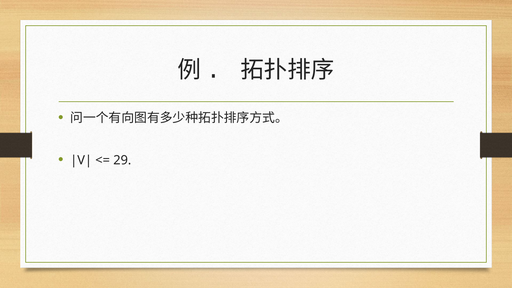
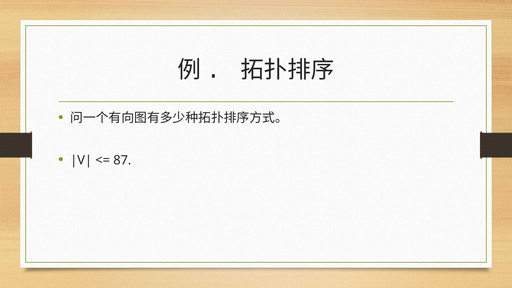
29: 29 -> 87 (122, 160)
